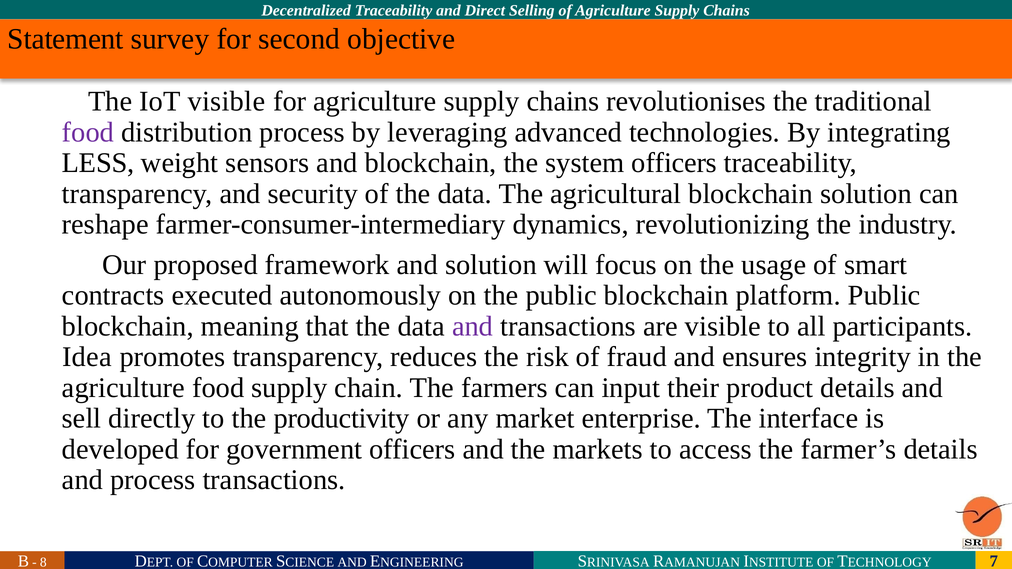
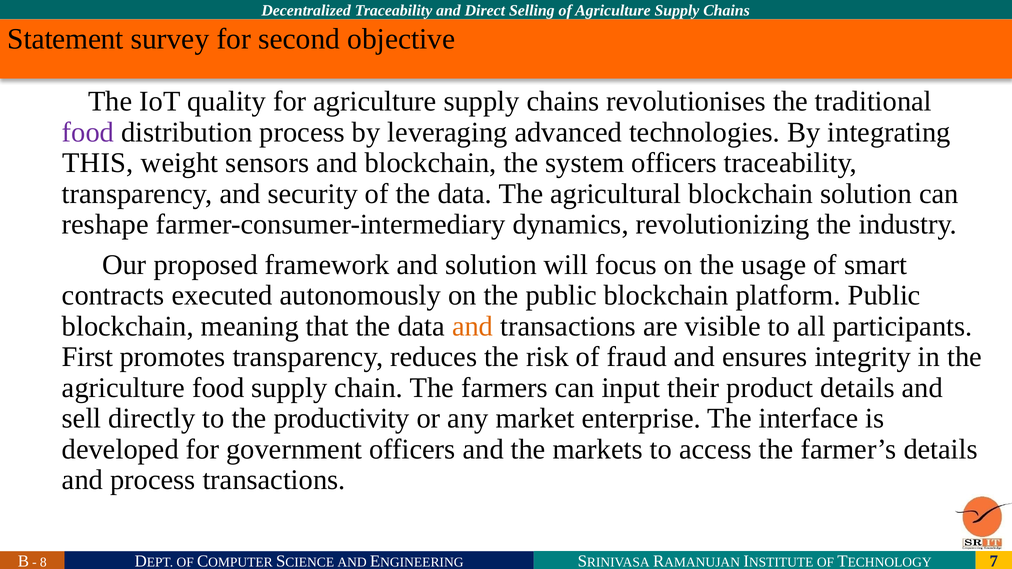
IoT visible: visible -> quality (227, 101)
LESS: LESS -> THIS (98, 163)
and colour: purple -> orange (473, 326)
Idea: Idea -> First (87, 357)
